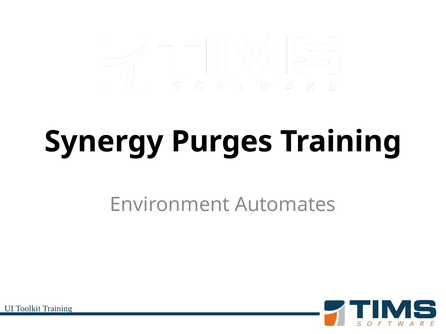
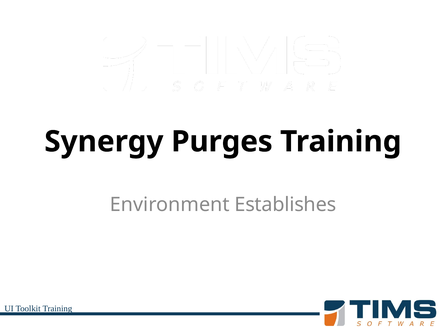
Automates: Automates -> Establishes (285, 205)
